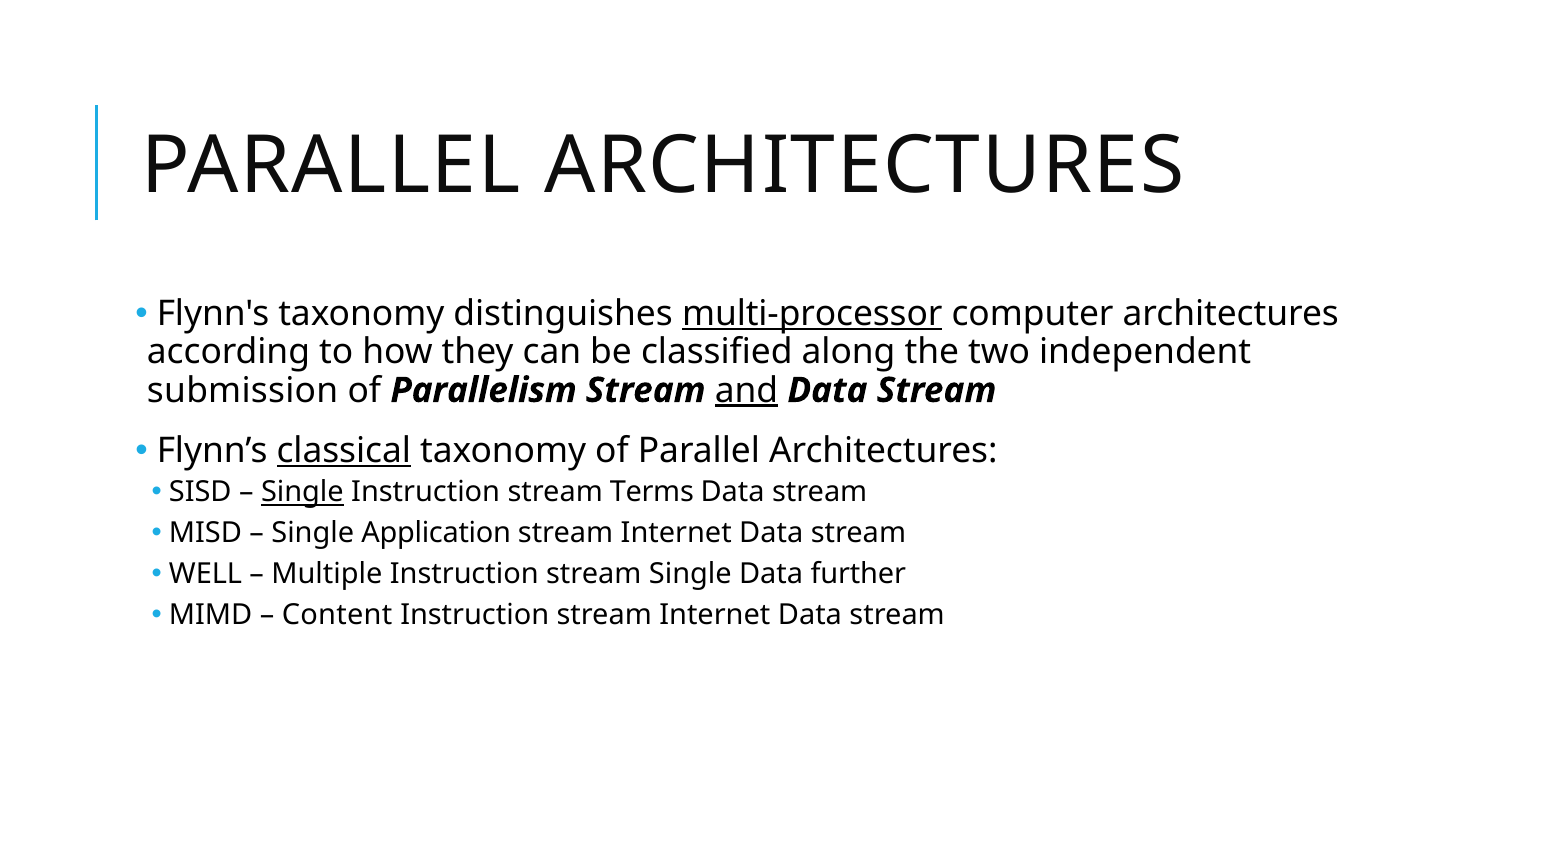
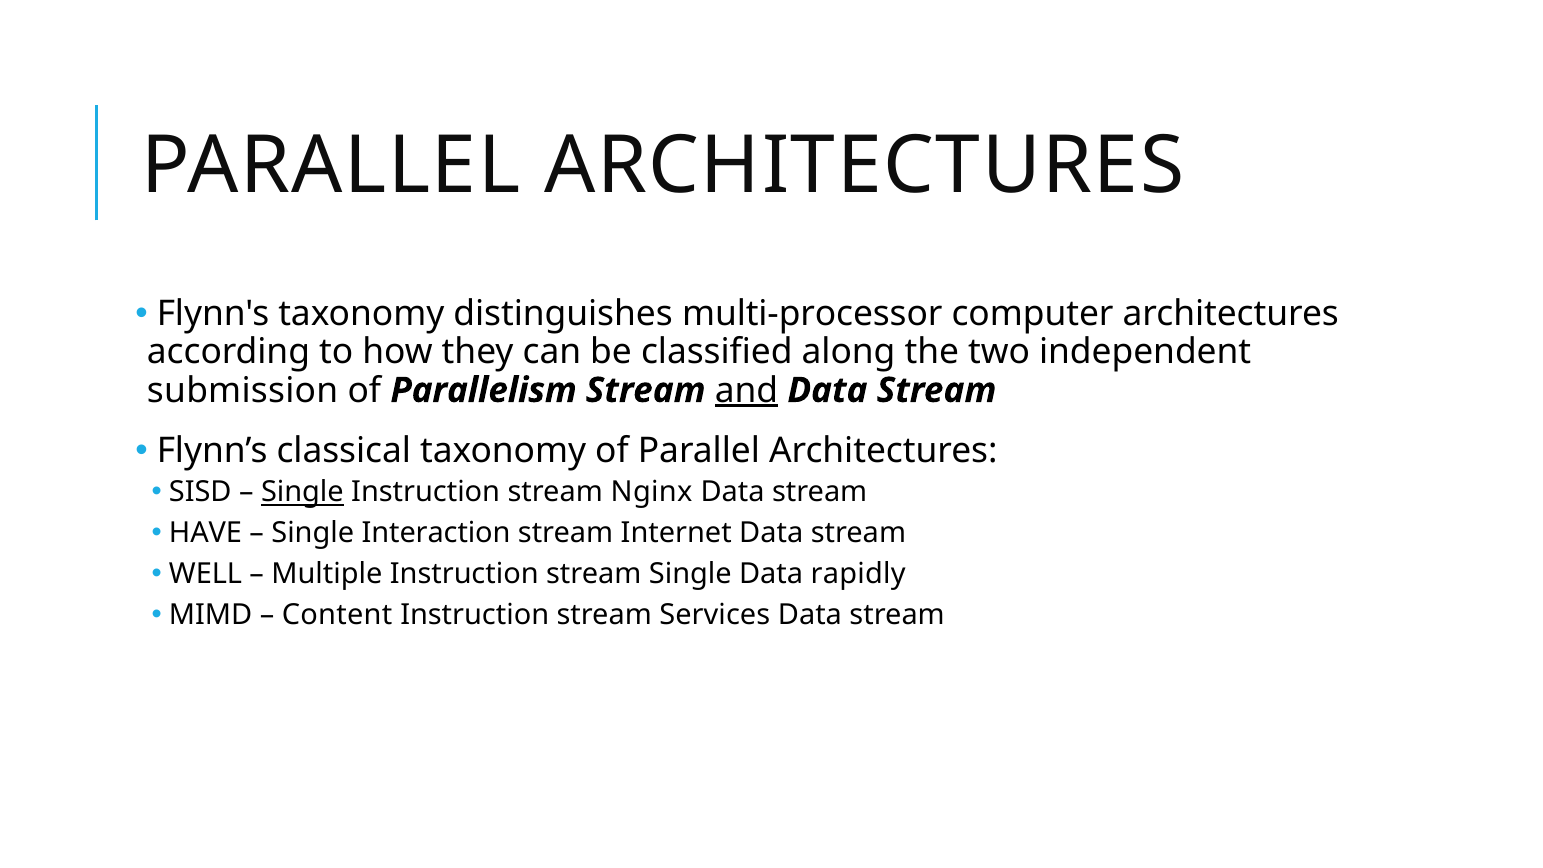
multi-processor underline: present -> none (812, 314)
classical underline: present -> none (344, 451)
Terms: Terms -> Nginx (652, 492)
MISD: MISD -> HAVE (206, 533)
Application: Application -> Interaction (436, 533)
further: further -> rapidly (858, 574)
Instruction stream Internet: Internet -> Services (715, 615)
